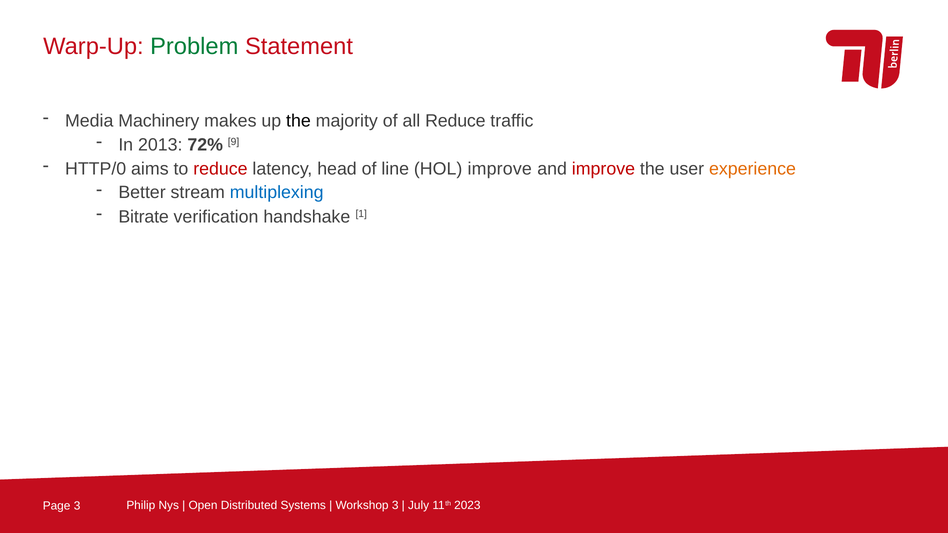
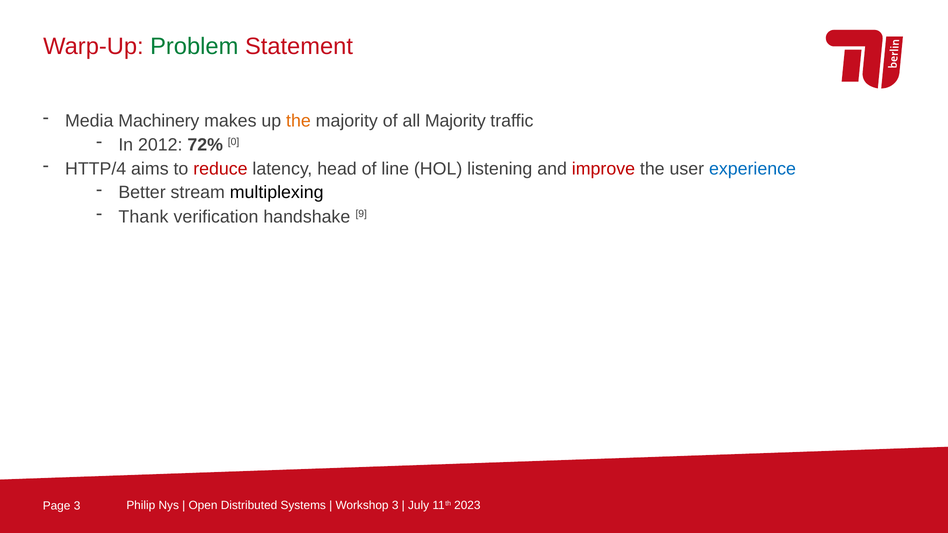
the colour: black -> orange (298, 121)
all Reduce: Reduce -> Majority (455, 121)
2013: 2013 -> 2012 (160, 145)
9: 9 -> 0 (234, 142)
HTTP/0: HTTP/0 -> HTTP/4 (96, 169)
HOL improve: improve -> listening (500, 169)
experience colour: orange -> blue (752, 169)
multiplexing colour: blue -> black (277, 193)
Bitrate: Bitrate -> Thank (143, 217)
1: 1 -> 9 (361, 214)
